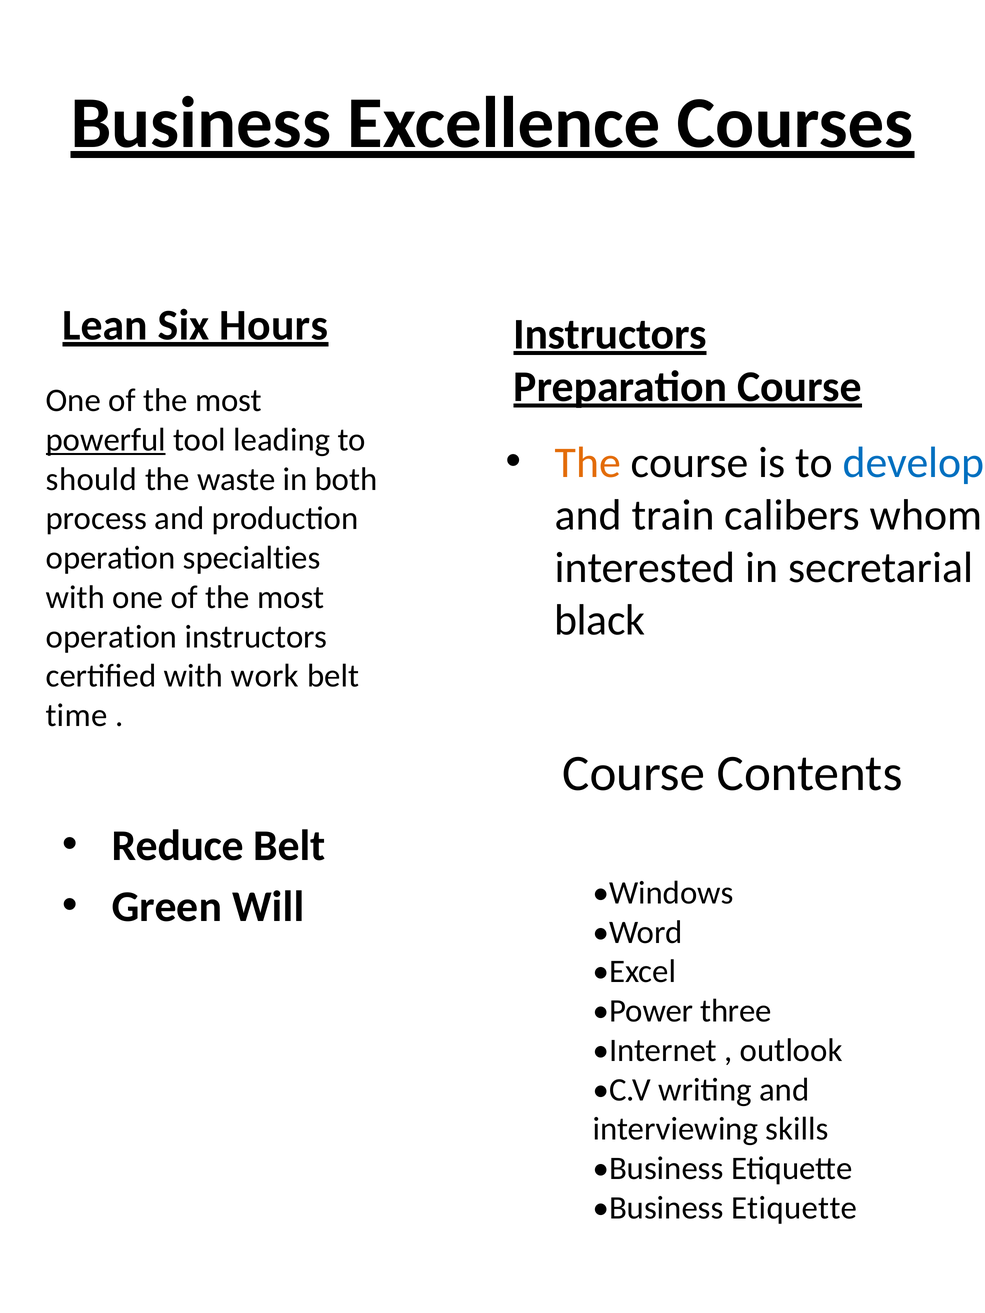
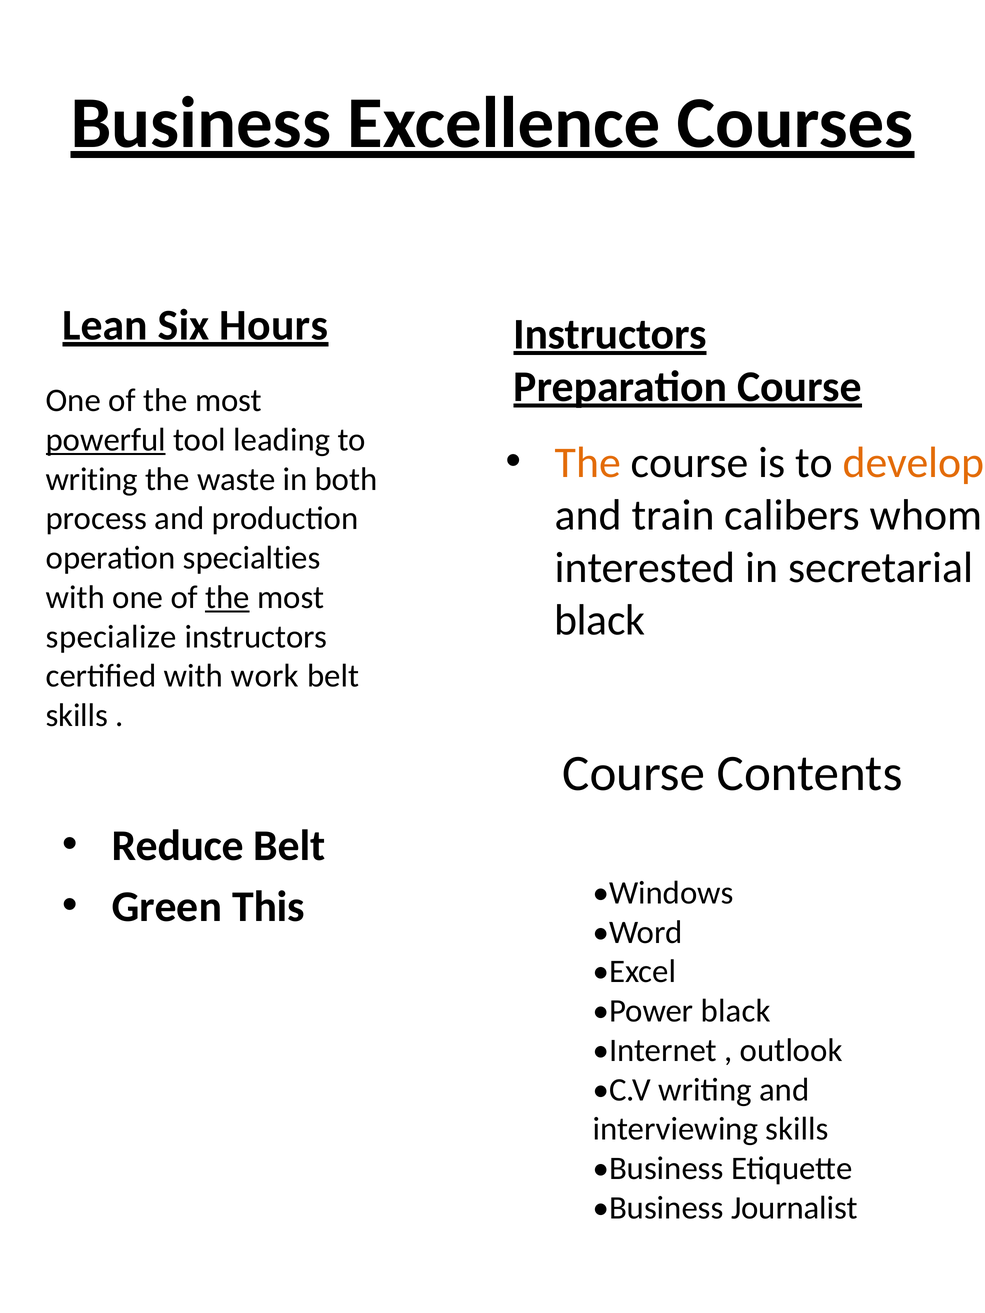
develop colour: blue -> orange (913, 463)
should: should -> writing (92, 479)
the underline: none -> present (227, 598)
operation: operation -> specialize (111, 637)
time: time -> skills (77, 716)
Will: Will -> This (268, 907)
Power three: three -> black (736, 1011)
Etiquette: Etiquette -> Journalist (794, 1208)
